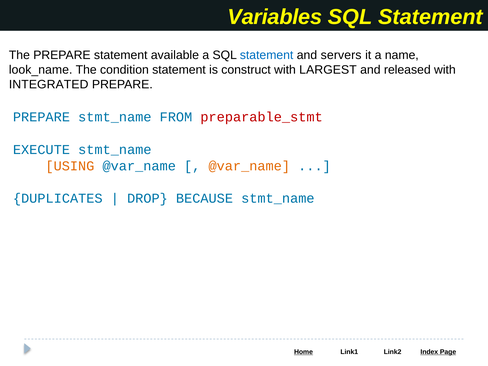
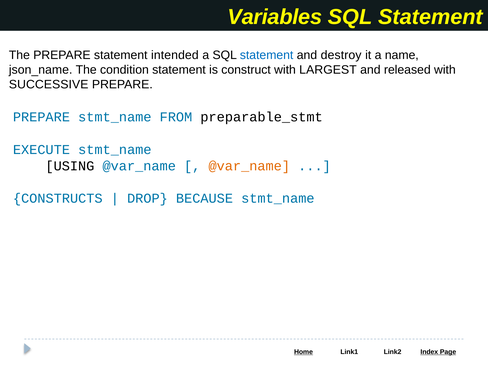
available: available -> intended (175, 55)
servers: servers -> destroy (341, 55)
look_name: look_name -> json_name (41, 70)
INTEGRATED: INTEGRATED -> SUCCESSIVE (49, 85)
preparable_stmt colour: red -> black (262, 117)
USING colour: orange -> black (70, 166)
DUPLICATES: DUPLICATES -> CONSTRUCTS (58, 198)
